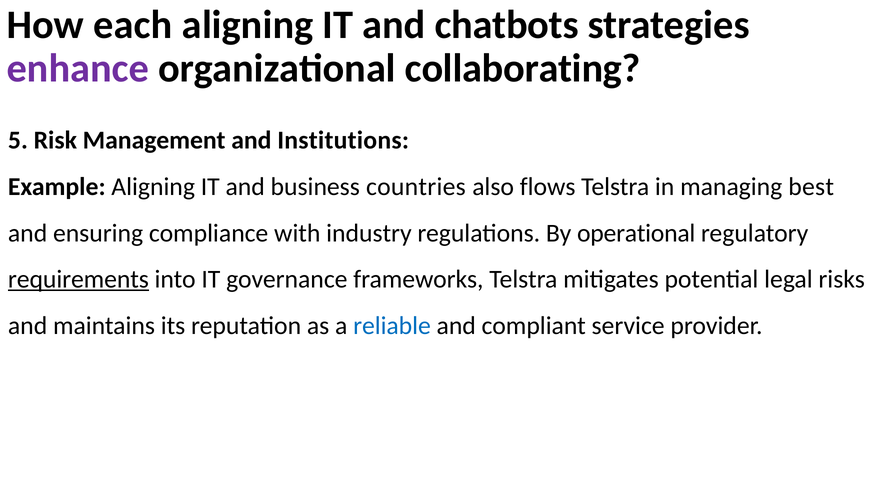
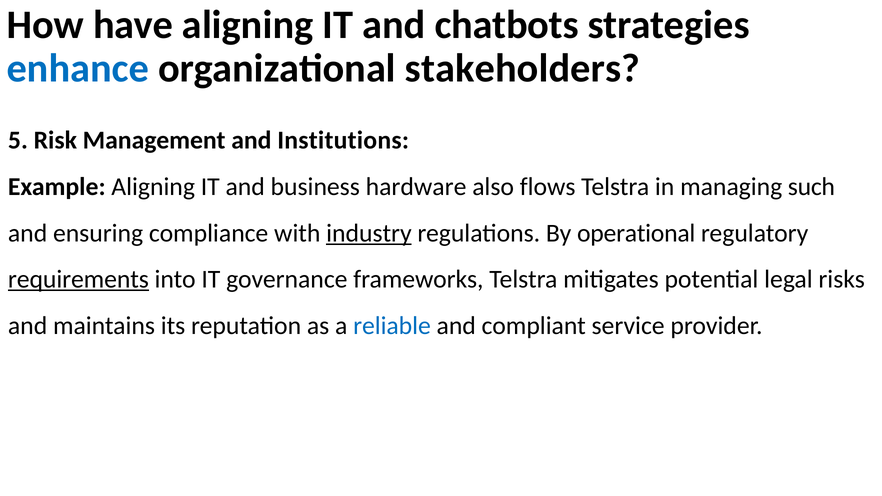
each: each -> have (133, 25)
enhance colour: purple -> blue (78, 69)
collaborating: collaborating -> stakeholders (523, 69)
countries: countries -> hardware (416, 187)
best: best -> such (811, 187)
industry underline: none -> present (369, 233)
